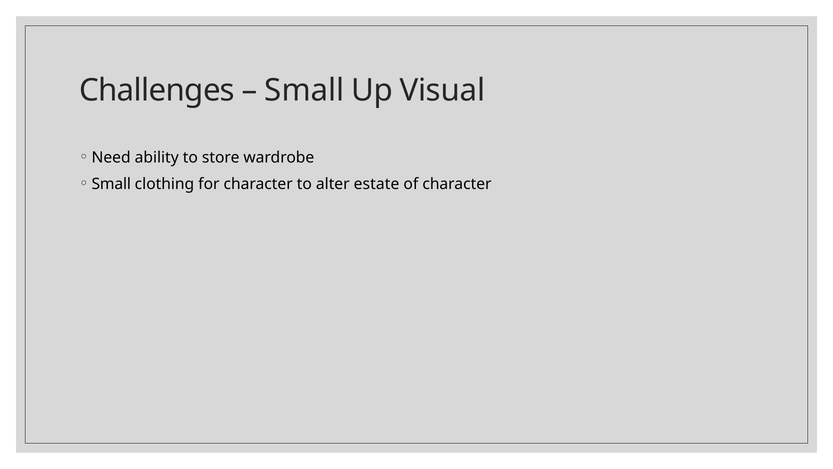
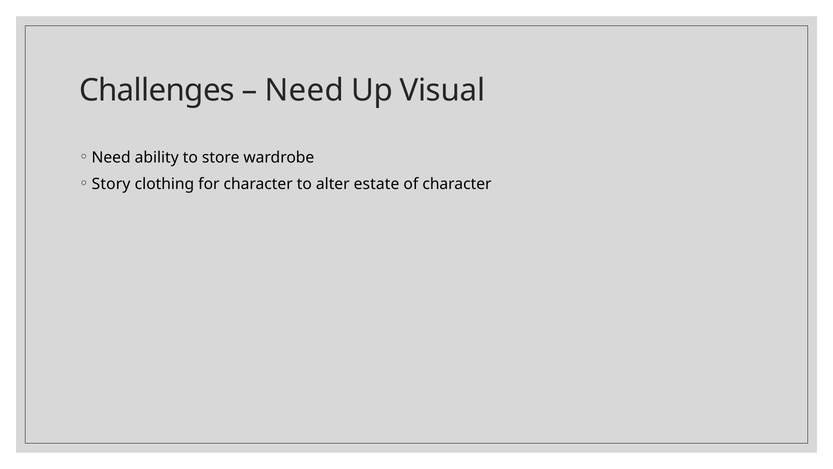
Small: Small -> Need (304, 91)
Small: Small -> Story (111, 184)
